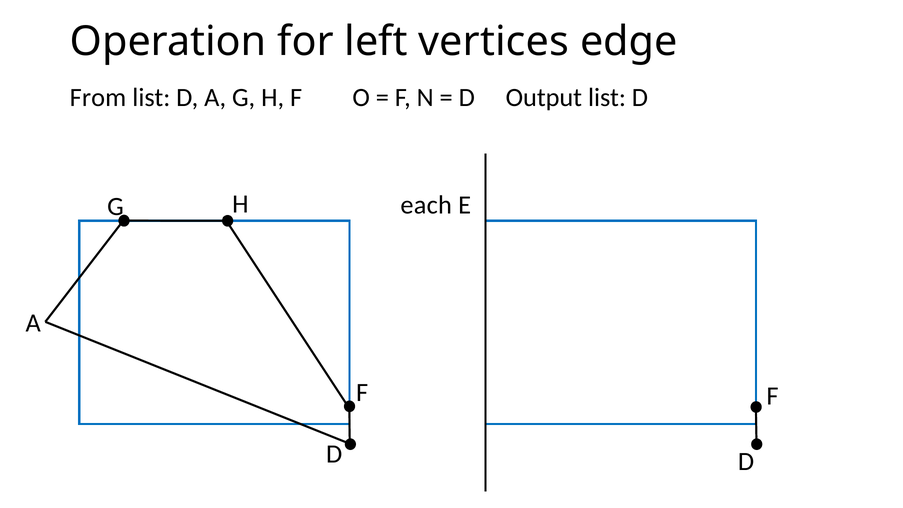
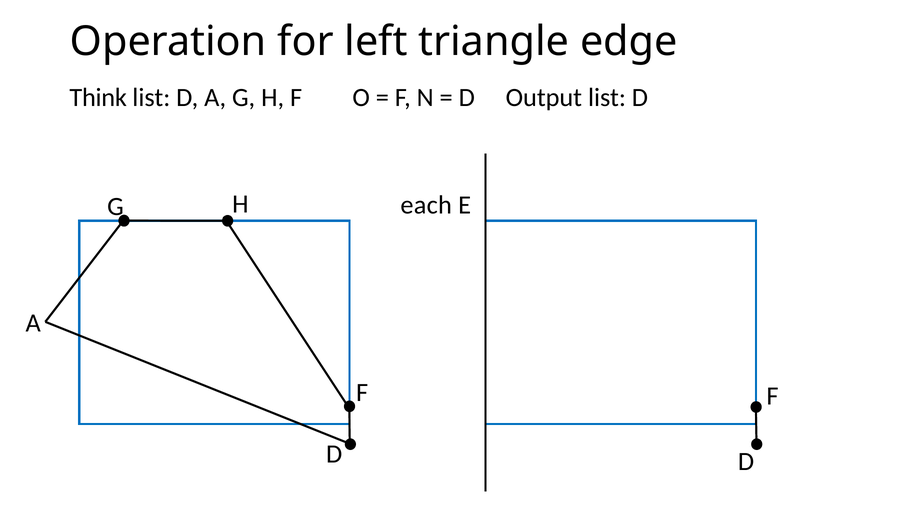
vertices: vertices -> triangle (494, 42)
From: From -> Think (98, 98)
